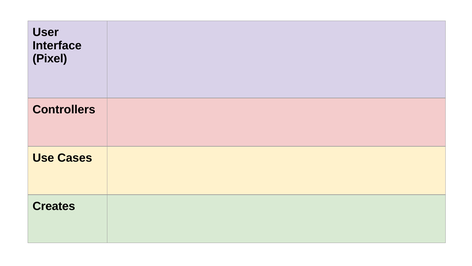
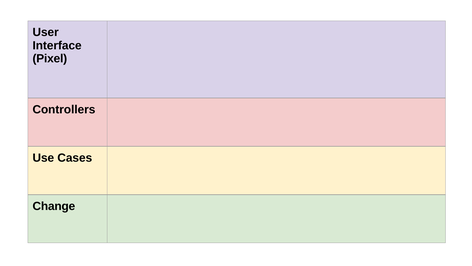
Creates: Creates -> Change (54, 206)
